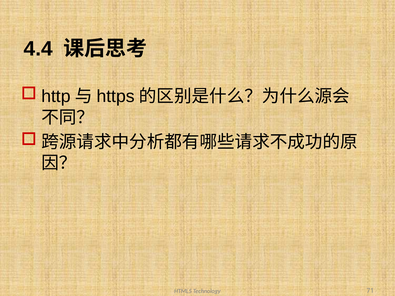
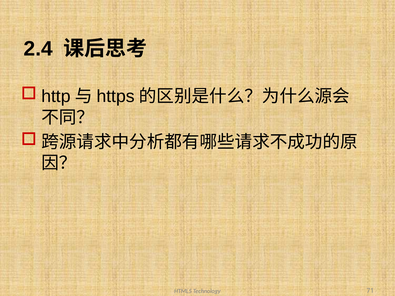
4.4: 4.4 -> 2.4 (38, 49)
